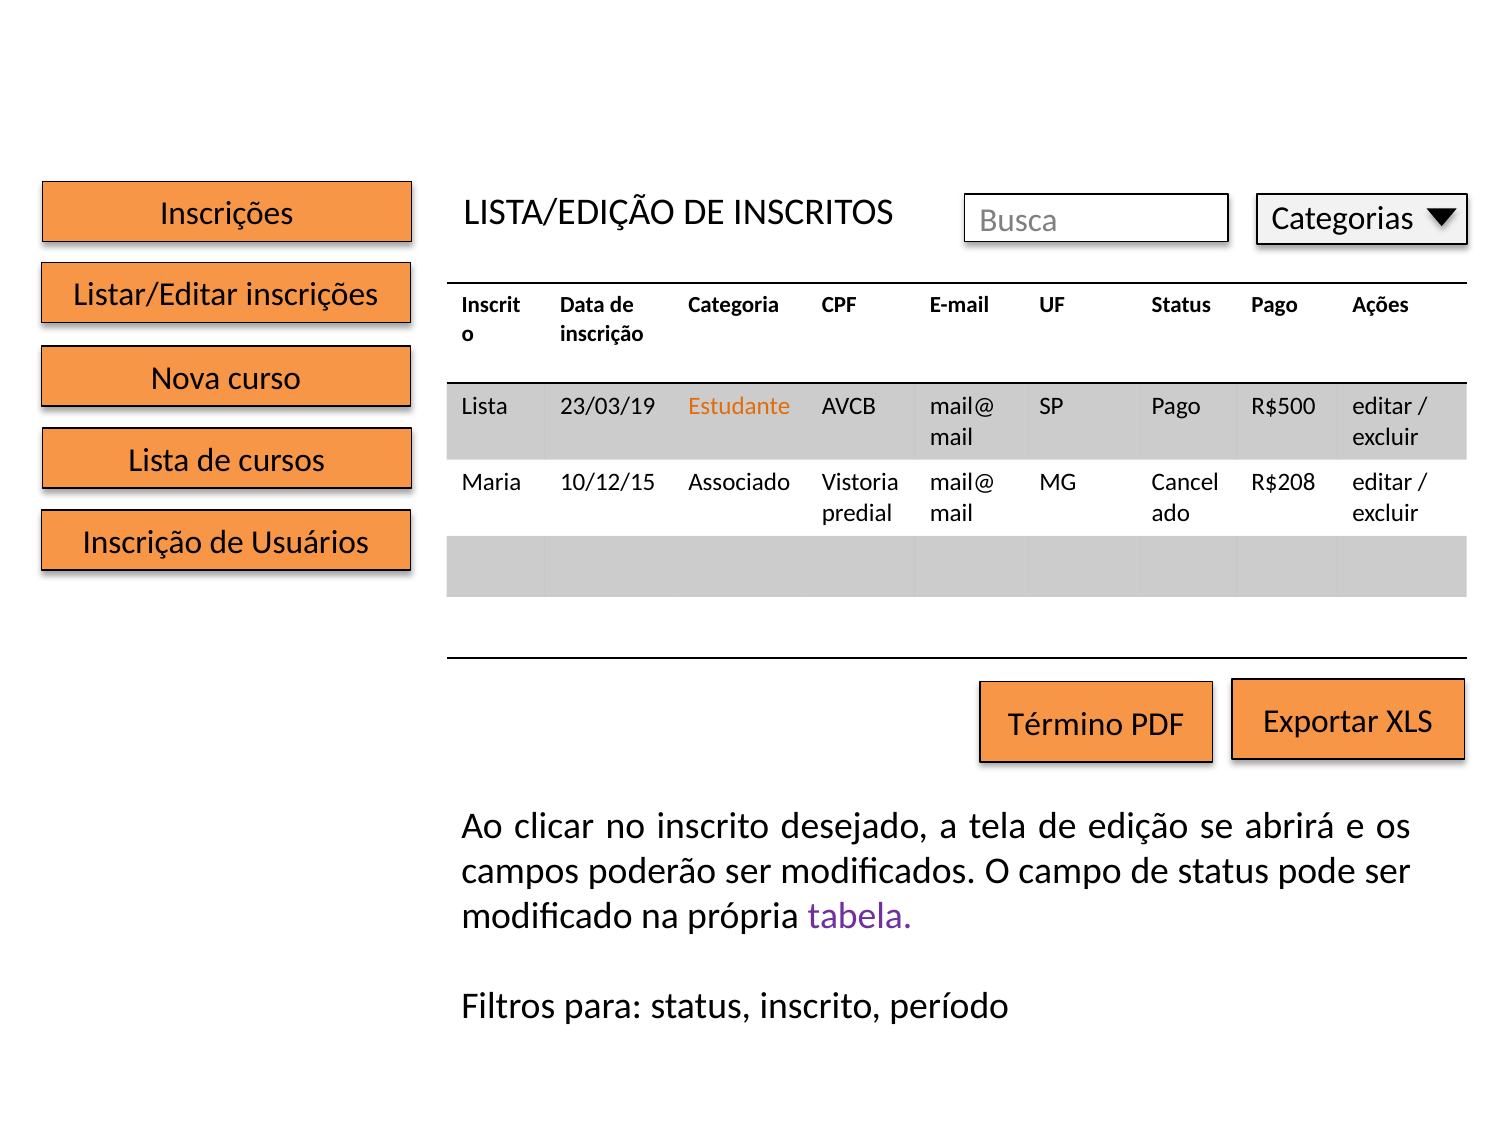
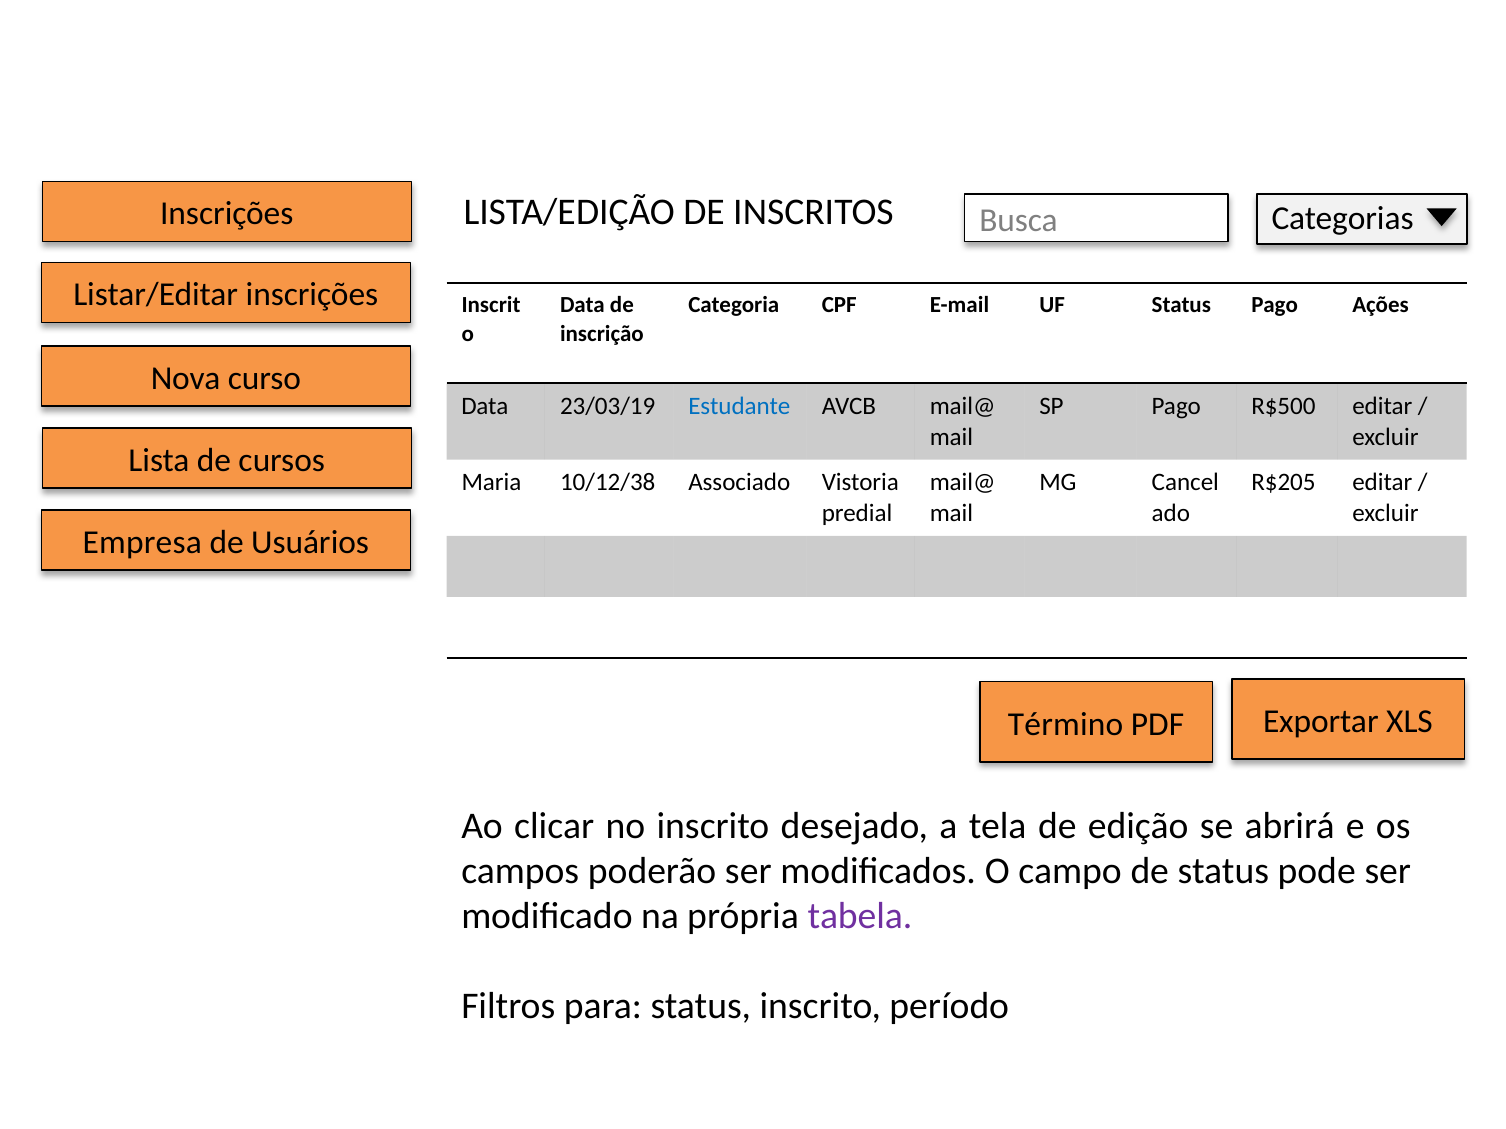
Lista: Lista -> Data (485, 407)
Estudante colour: orange -> blue (739, 407)
10/12/15: 10/12/15 -> 10/12/38 (608, 483)
R$208: R$208 -> R$205 (1283, 483)
Inscrição: Inscrição -> Empresa (142, 543)
